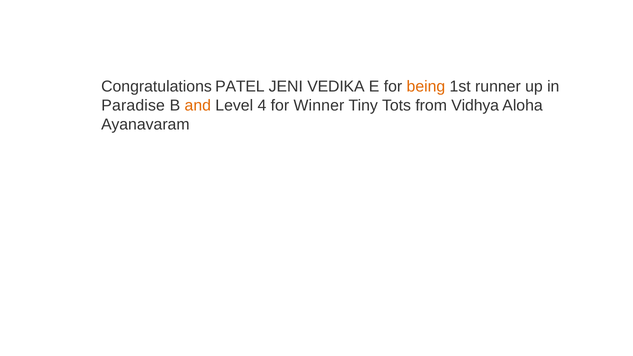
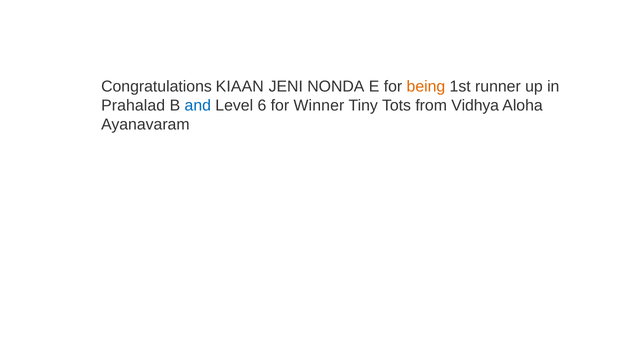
PATEL: PATEL -> KIAAN (240, 87)
VEDIKA: VEDIKA -> NONDA (336, 87)
Paradise: Paradise -> Prahalad (133, 106)
and colour: orange -> blue (198, 106)
4: 4 -> 6 (262, 106)
